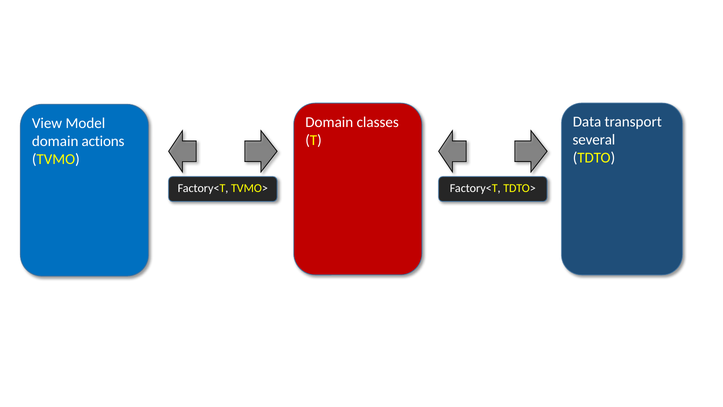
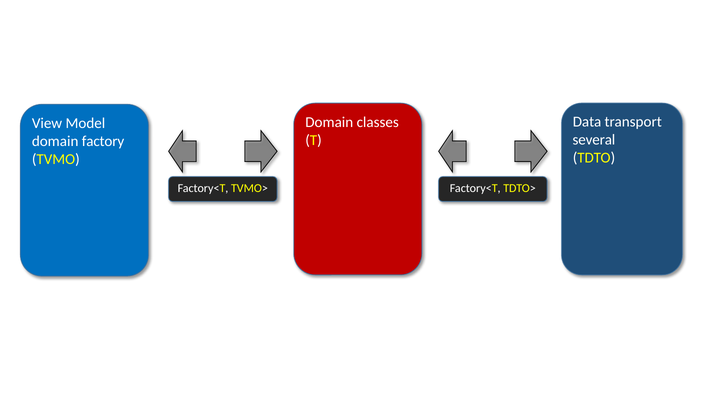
actions: actions -> factory (103, 141)
